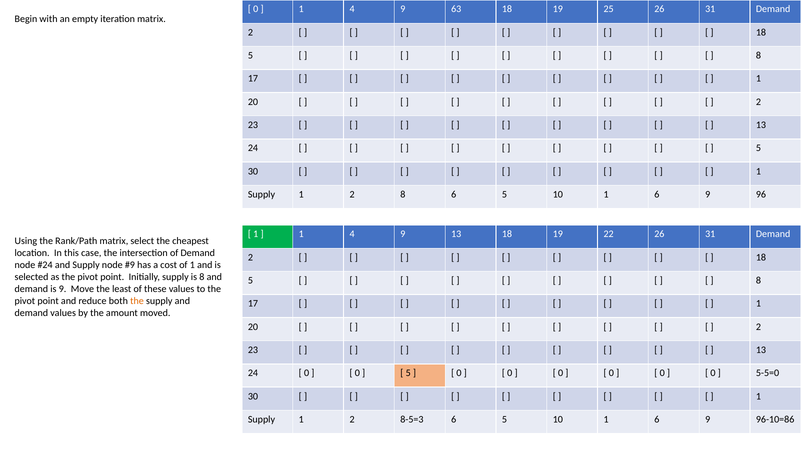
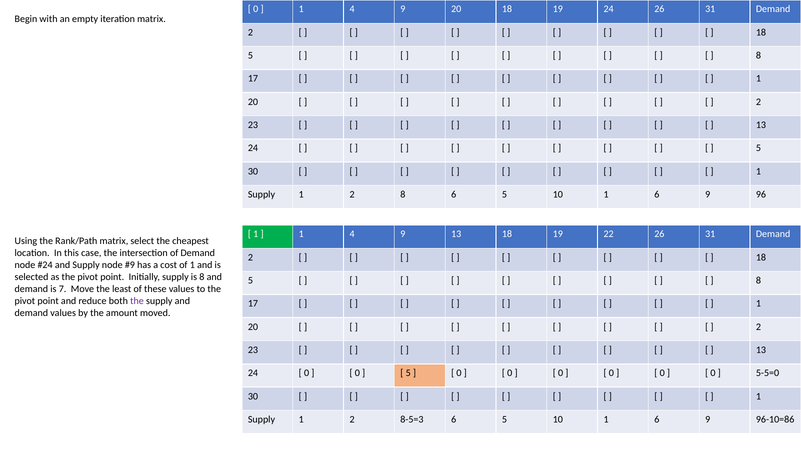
9 63: 63 -> 20 (456, 9)
19 25: 25 -> 24 (609, 9)
is 9: 9 -> 7 (63, 289)
the colour: orange -> purple (137, 301)
